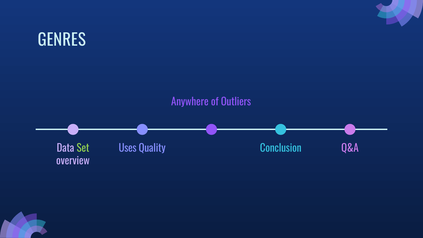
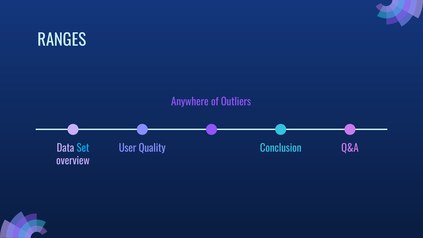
GENRES: GENRES -> RANGES (62, 40)
Set colour: light green -> light blue (83, 148)
Uses: Uses -> User (128, 148)
